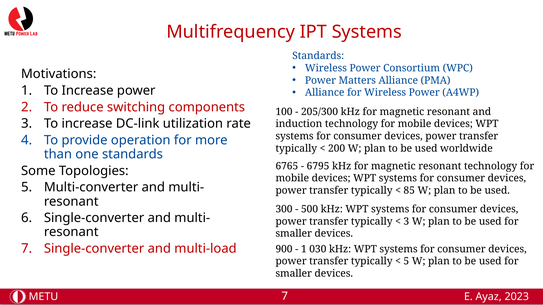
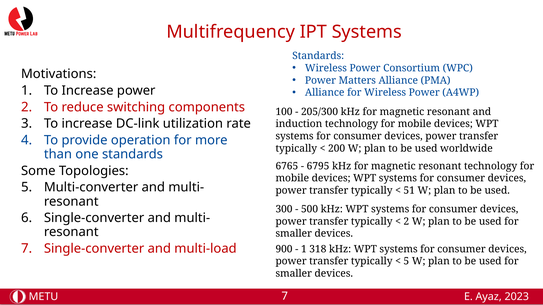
85: 85 -> 51 (409, 191)
3: 3 -> 2 (406, 222)
030: 030 -> 318 (318, 249)
